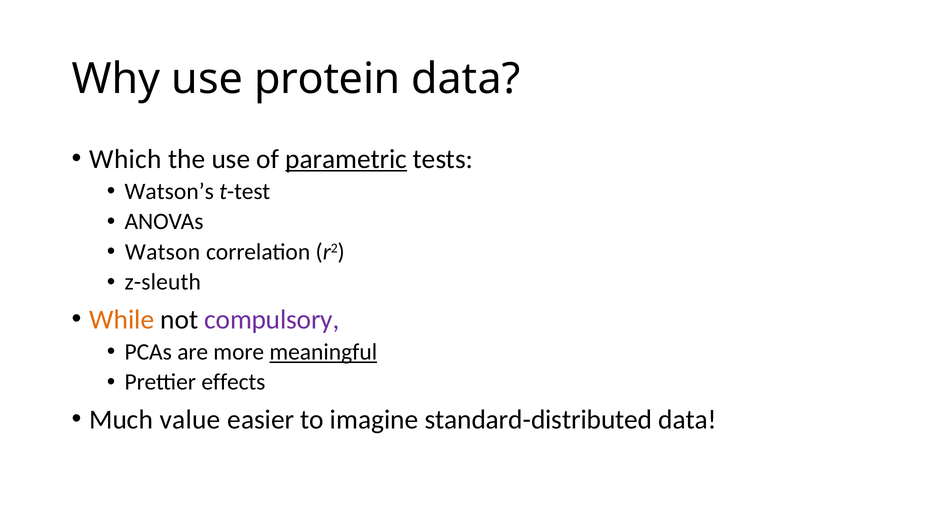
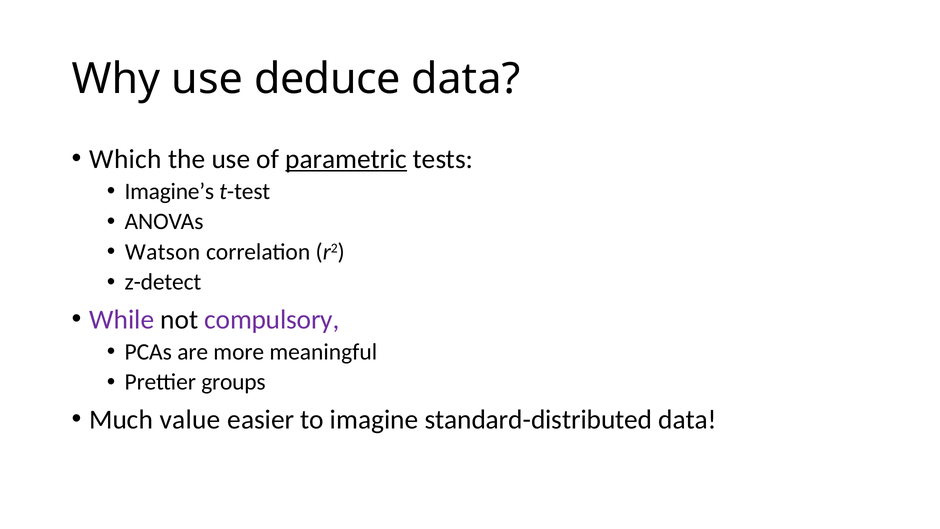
protein: protein -> deduce (327, 79)
Watson’s: Watson’s -> Imagine’s (169, 191)
z-sleuth: z-sleuth -> z-detect (163, 282)
While colour: orange -> purple (122, 319)
meaningful underline: present -> none (323, 352)
effects: effects -> groups (233, 382)
